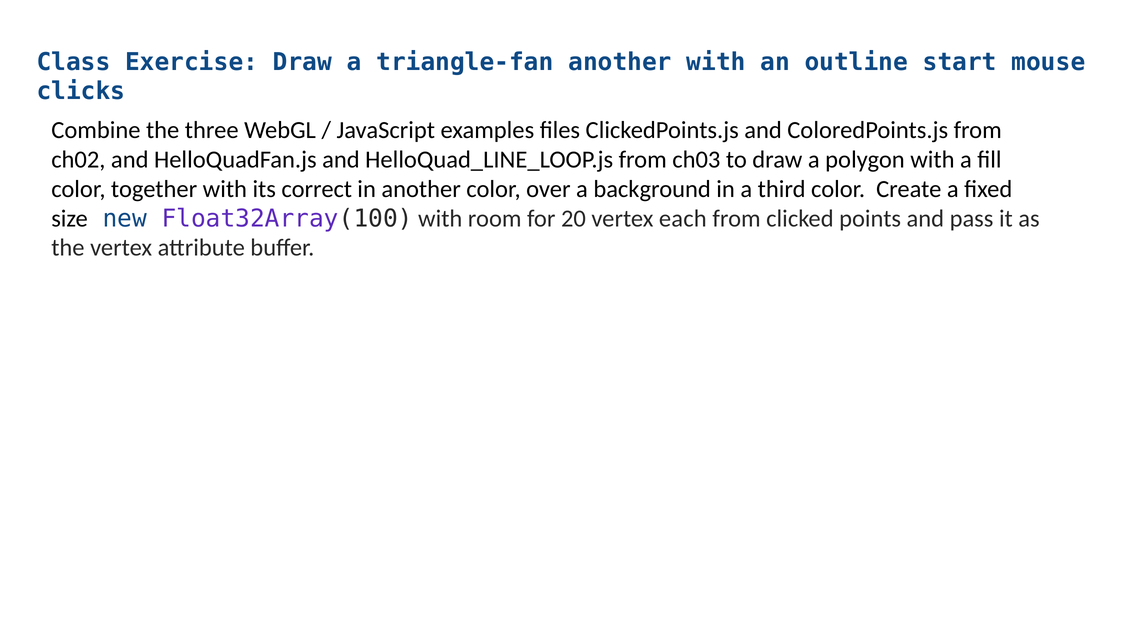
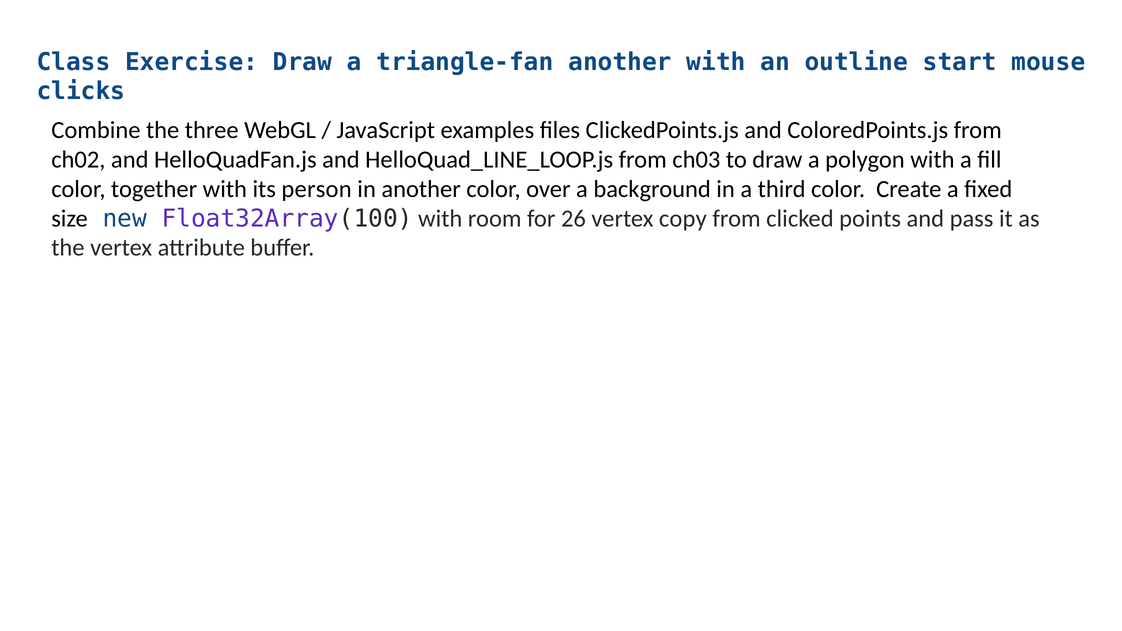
correct: correct -> person (317, 189)
20: 20 -> 26 (573, 218)
each: each -> copy (683, 218)
